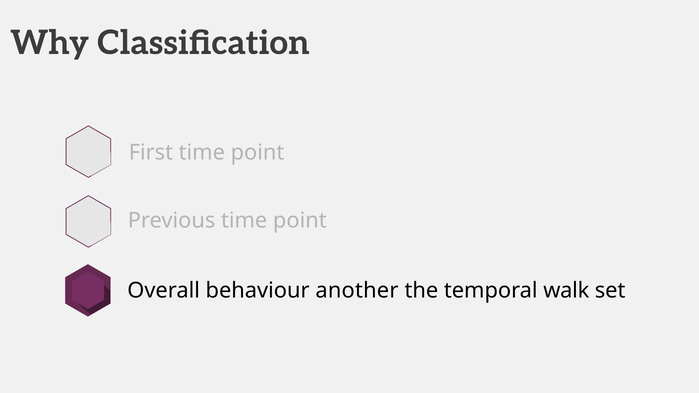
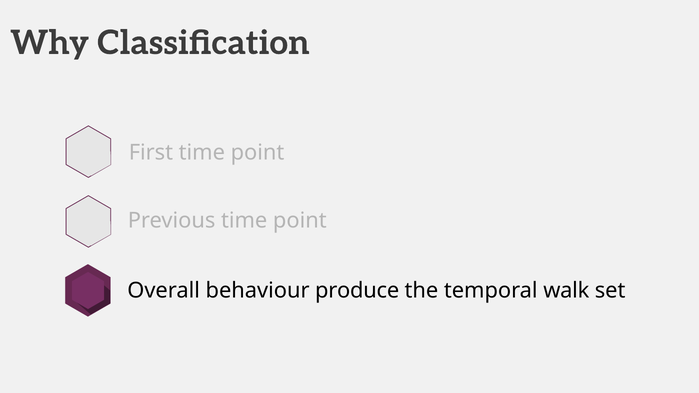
another: another -> produce (357, 291)
